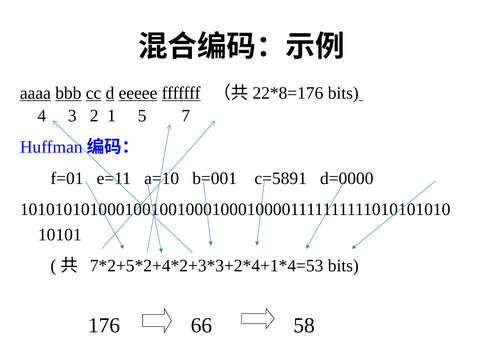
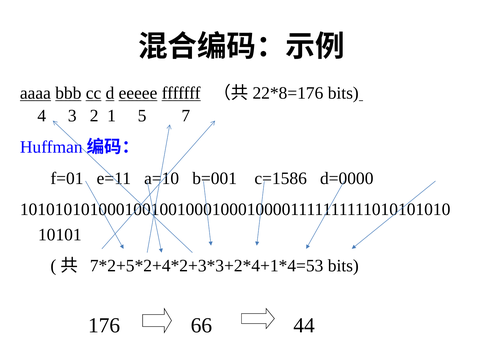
c=5891: c=5891 -> c=1586 (281, 178)
58: 58 -> 44 (304, 325)
